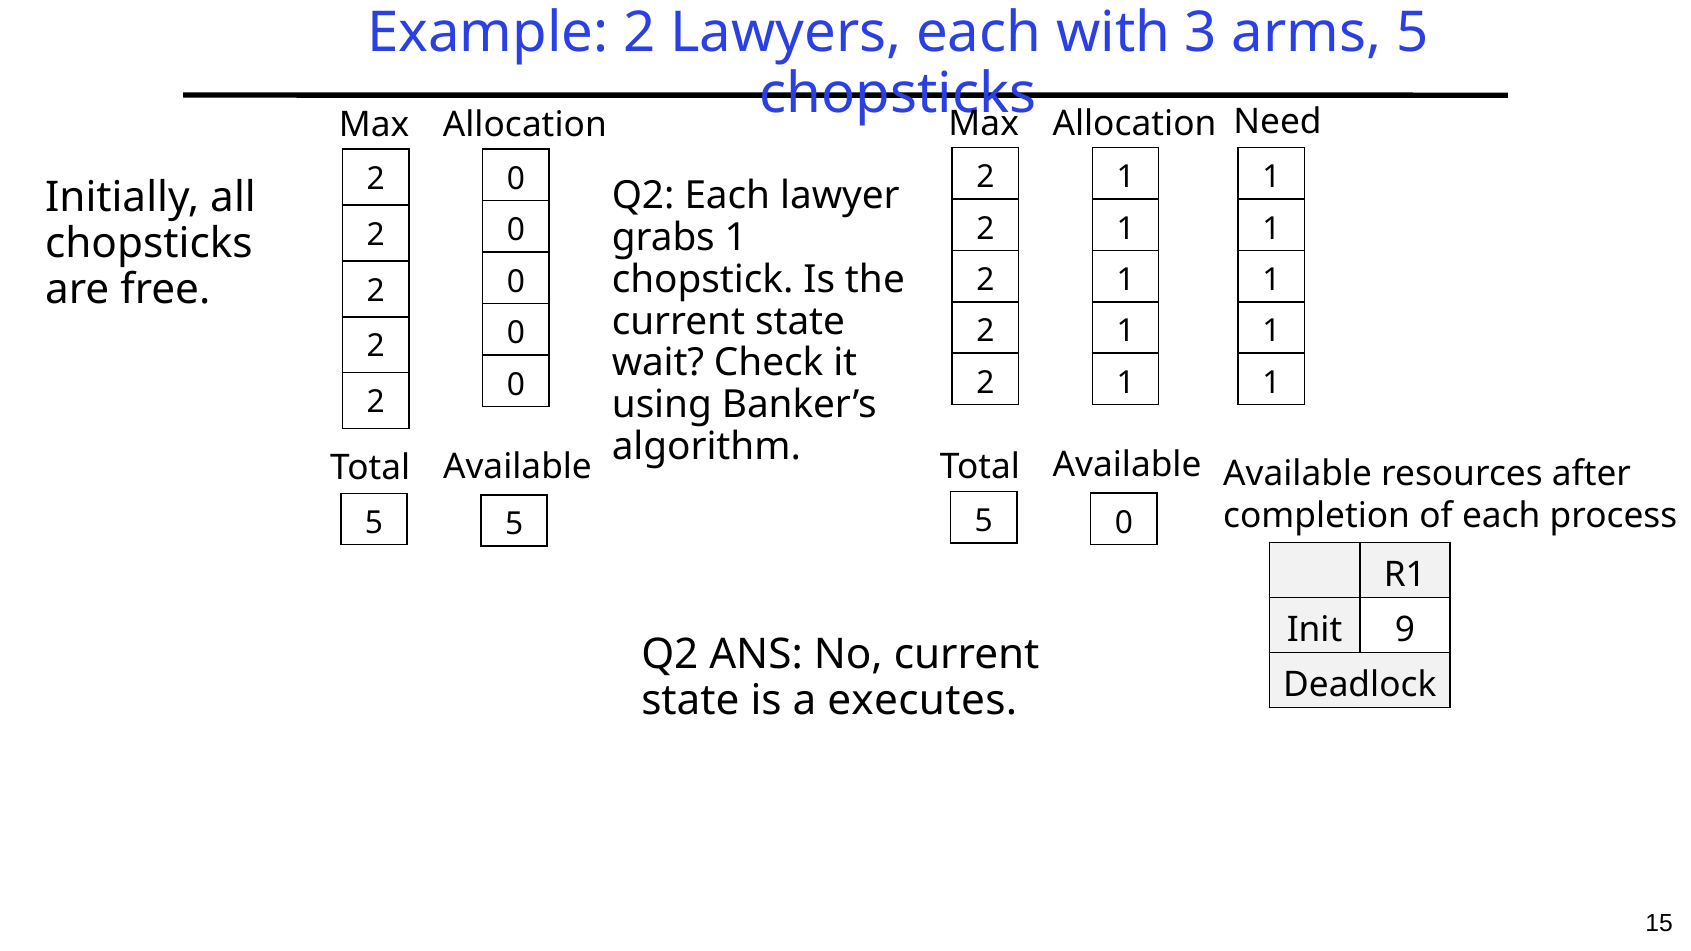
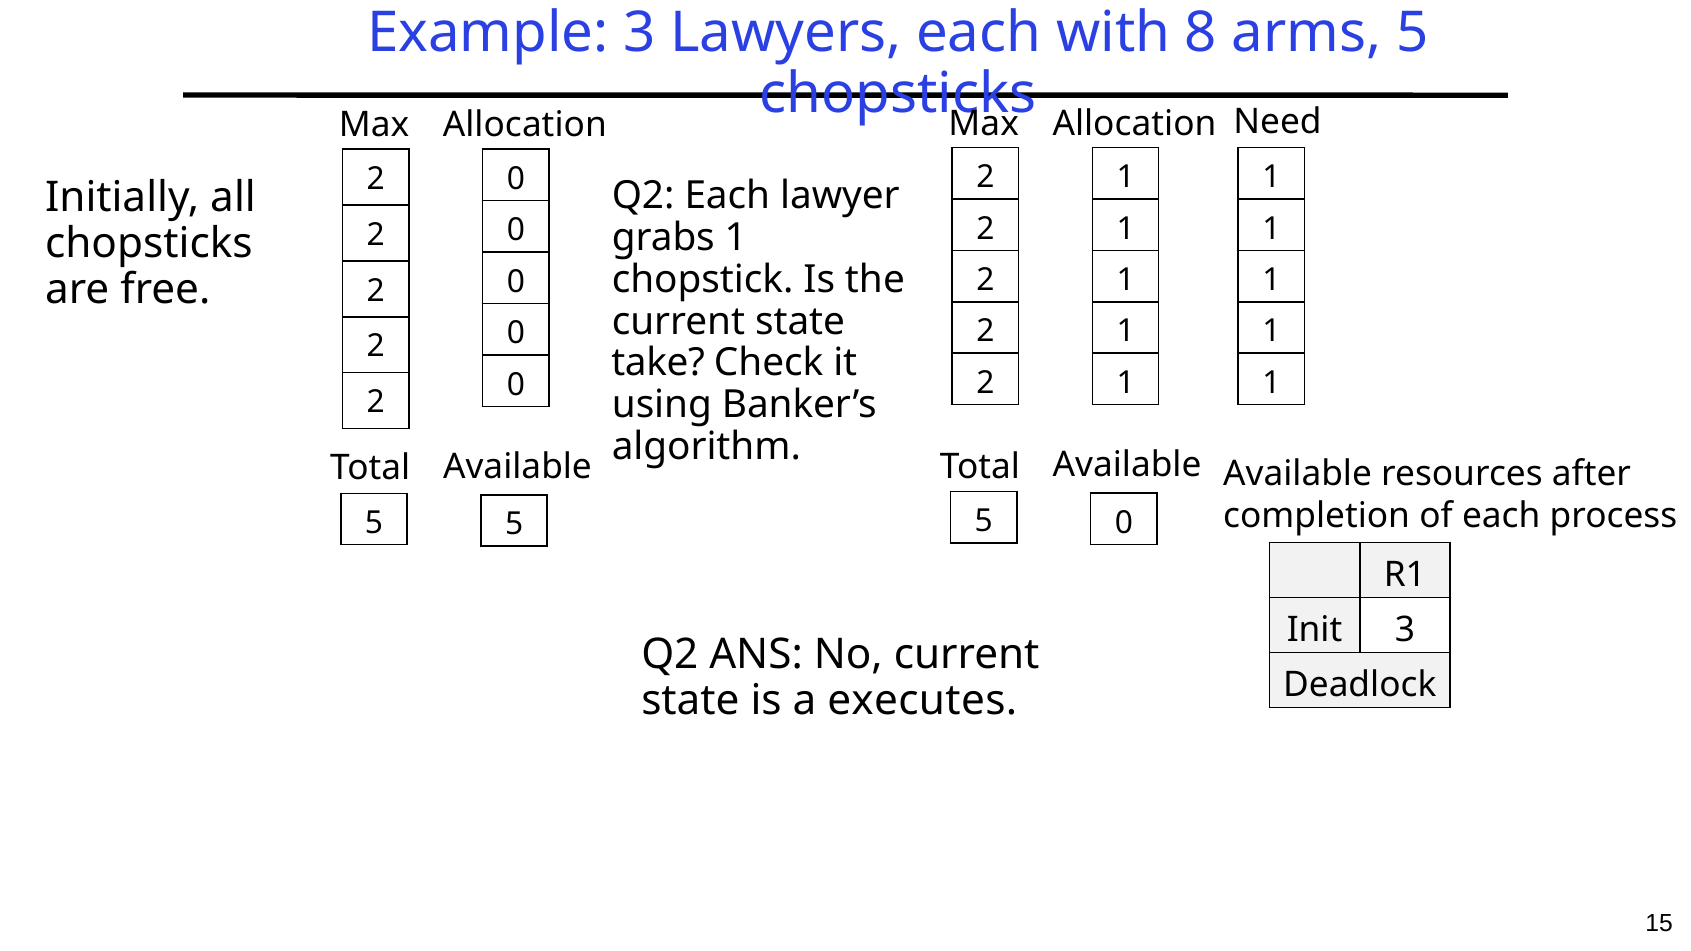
Example 2: 2 -> 3 (639, 33)
3: 3 -> 8 (1201, 33)
wait: wait -> take (658, 363)
Init 9: 9 -> 3 (1405, 630)
